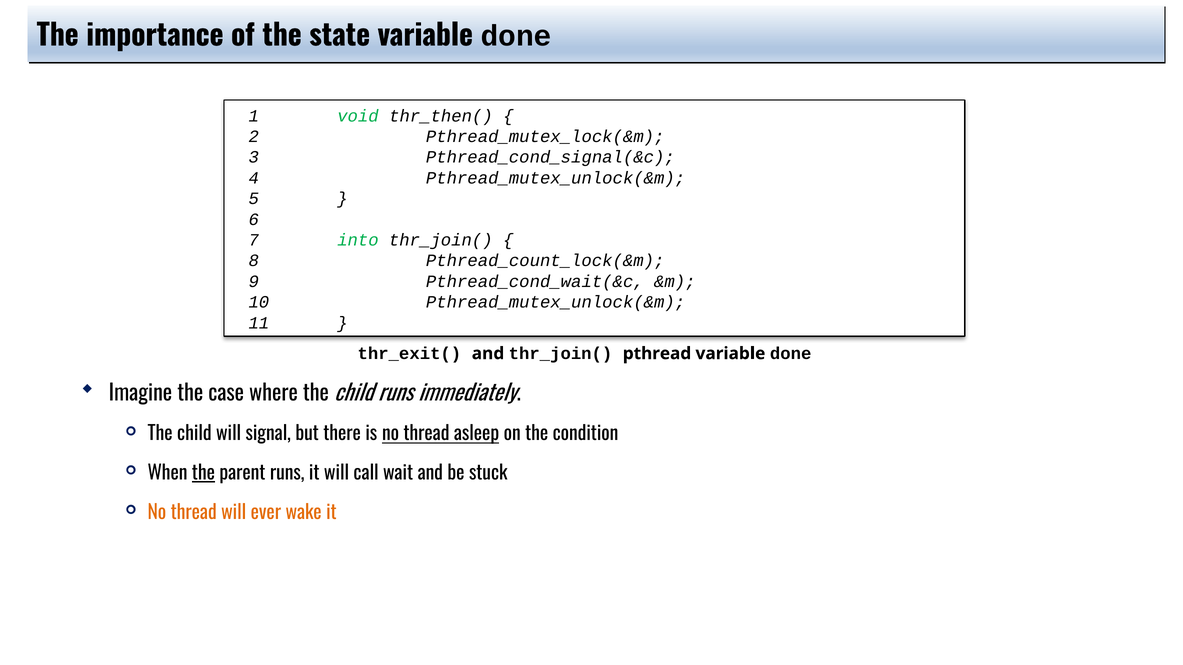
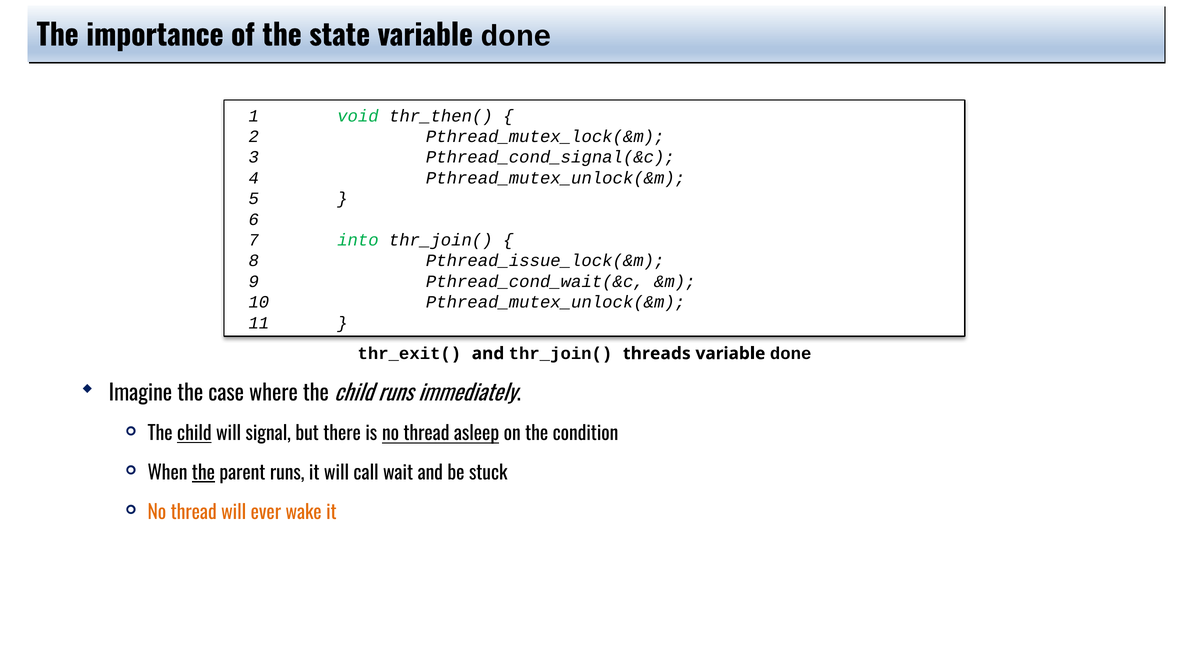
Pthread_count_lock(&m: Pthread_count_lock(&m -> Pthread_issue_lock(&m (545, 261)
pthread: pthread -> threads (657, 354)
child underline: none -> present (194, 434)
